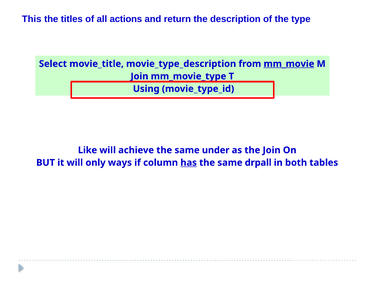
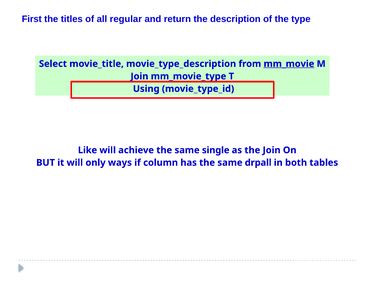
This: This -> First (32, 19)
actions: actions -> regular (126, 19)
under: under -> single (216, 150)
has underline: present -> none (189, 163)
